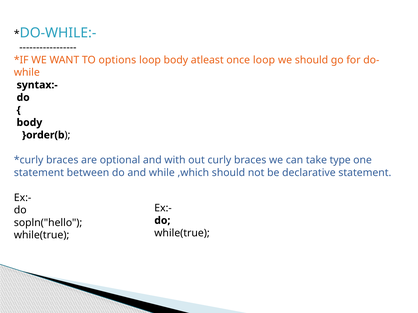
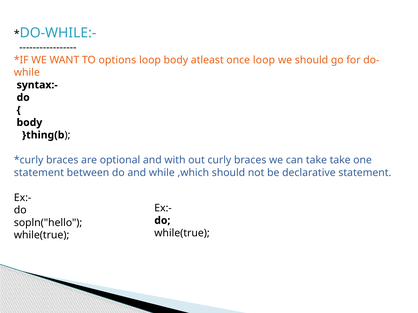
}order(b: }order(b -> }thing(b (43, 135)
take type: type -> take (340, 160)
